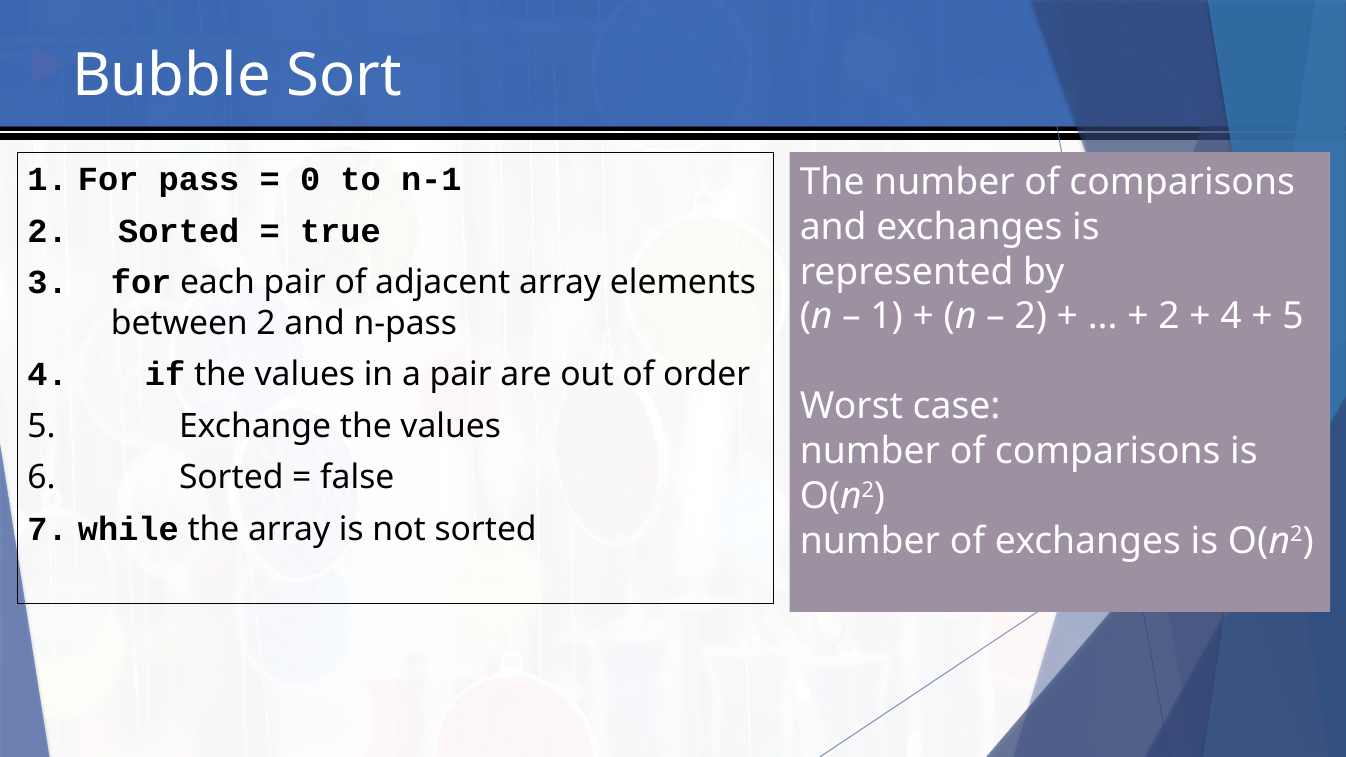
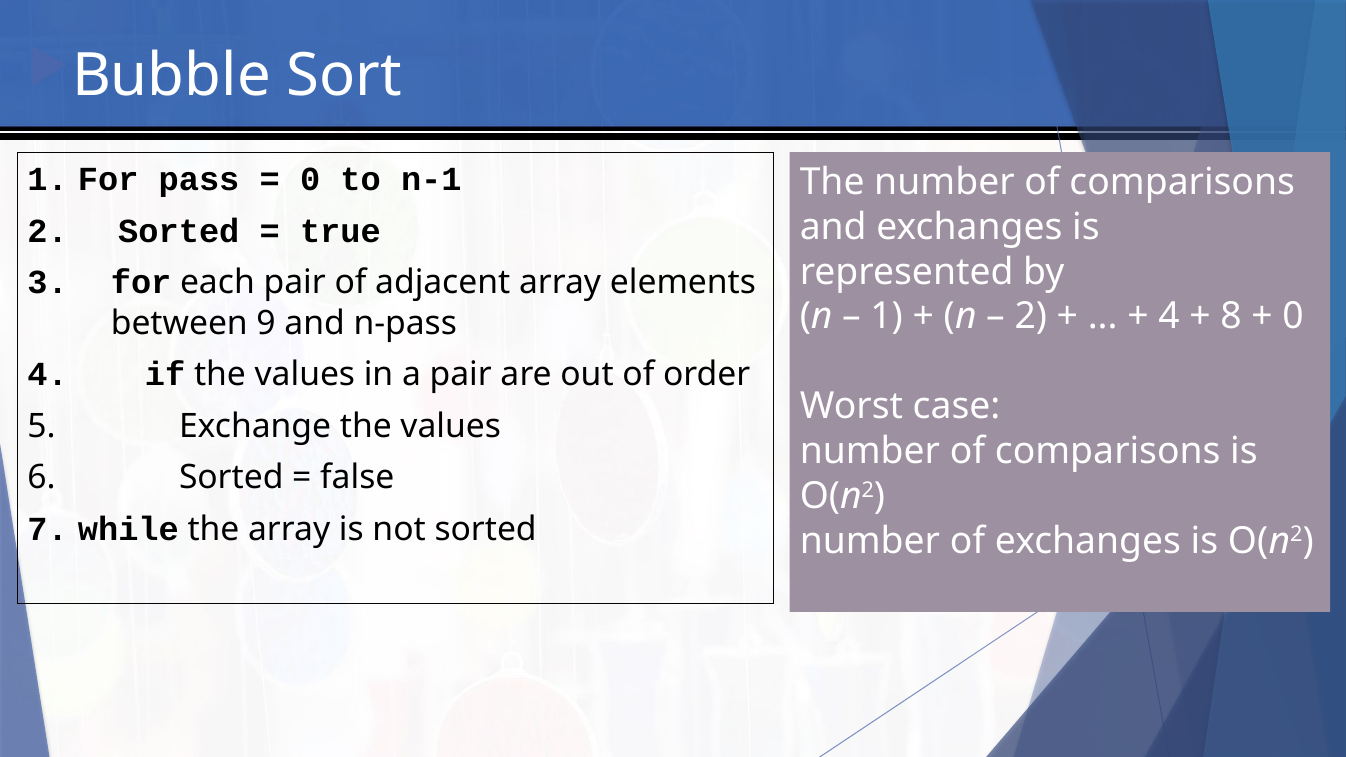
2: 2 -> 4 (1169, 317)
4: 4 -> 8 (1231, 317)
5: 5 -> 0 (1293, 317)
between 2: 2 -> 9 (266, 323)
